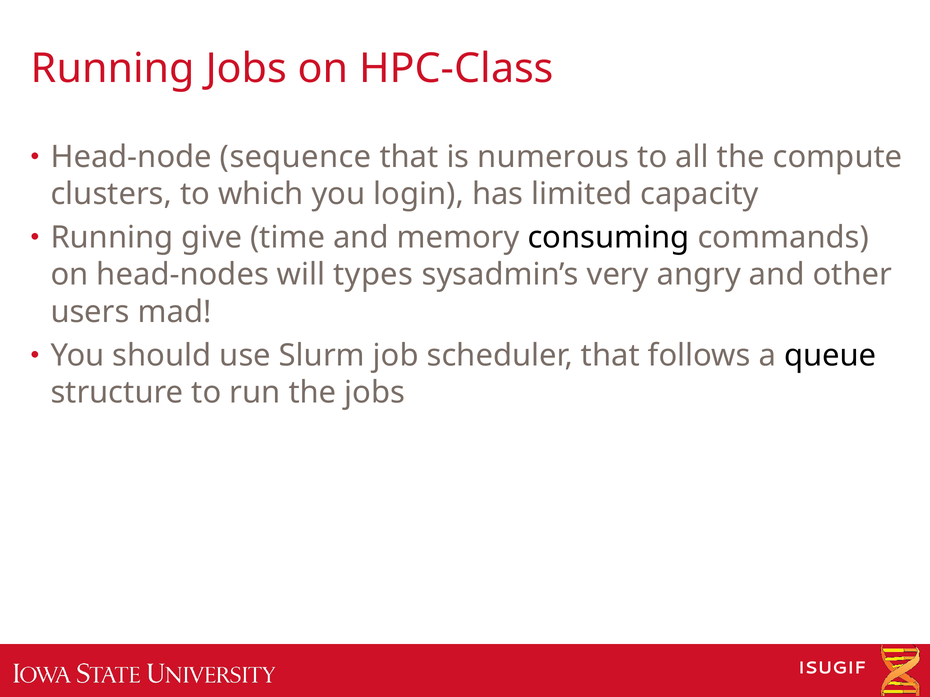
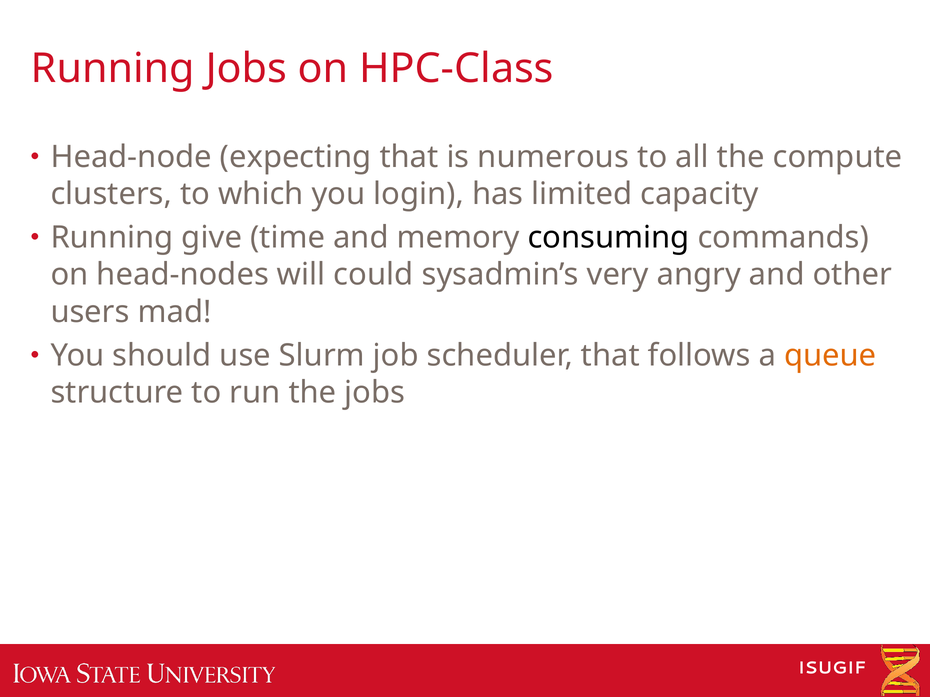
sequence: sequence -> expecting (296, 157)
types: types -> could (373, 275)
queue colour: black -> orange (830, 356)
